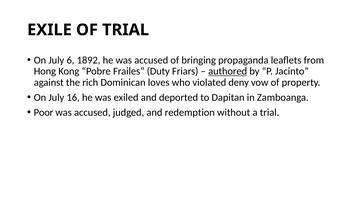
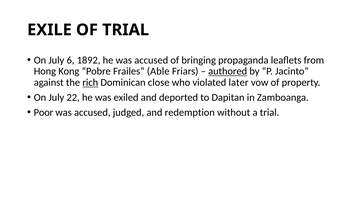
Duty: Duty -> Able (158, 71)
rich underline: none -> present (90, 83)
loves: loves -> close (159, 83)
deny: deny -> later (239, 83)
16: 16 -> 22 (73, 98)
